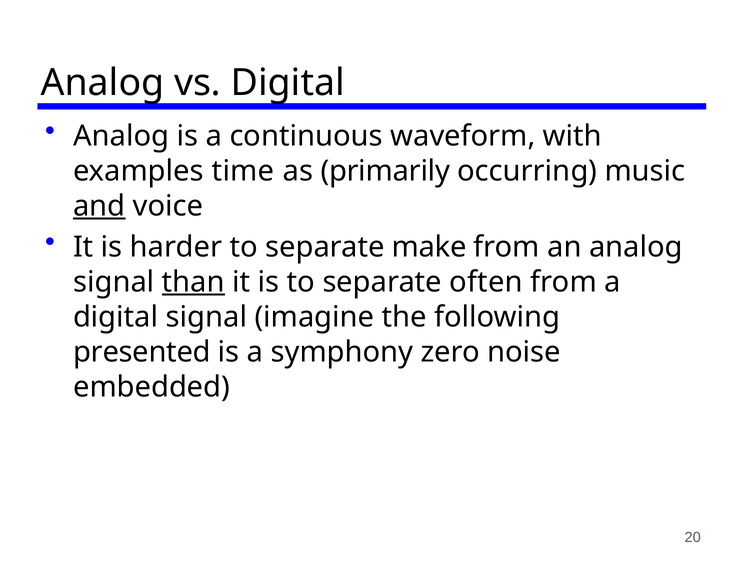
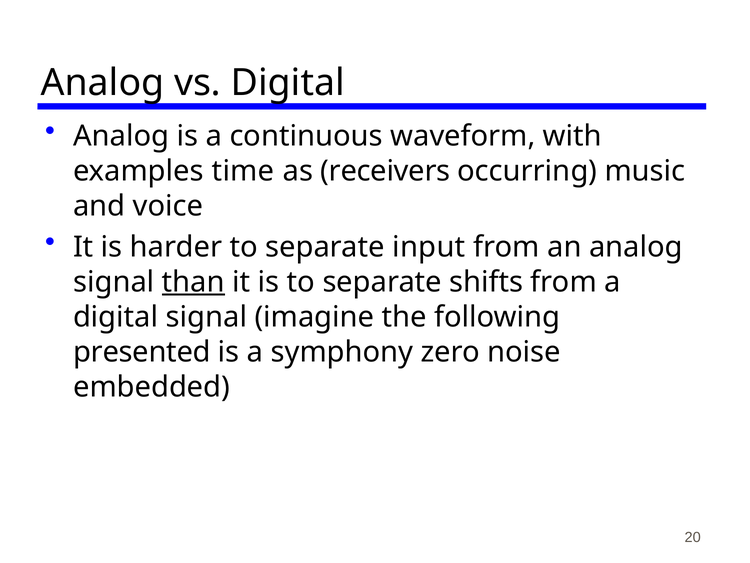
primarily: primarily -> receivers (385, 171)
and underline: present -> none (99, 206)
make: make -> input (429, 247)
often: often -> shifts (486, 282)
